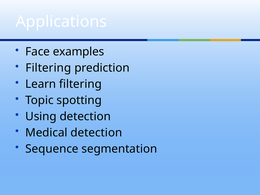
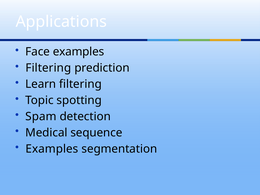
Using: Using -> Spam (41, 116)
Medical detection: detection -> sequence (96, 133)
Sequence: Sequence -> Examples (52, 149)
